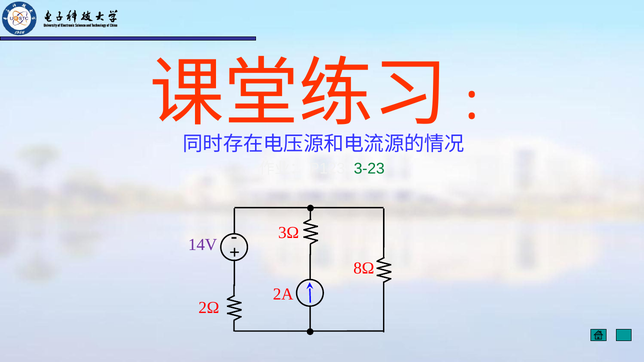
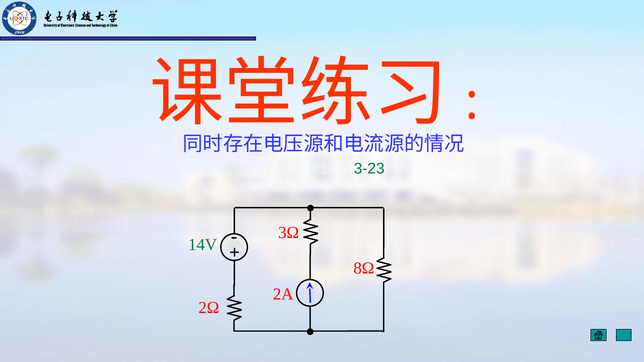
14V colour: purple -> green (203, 245)
